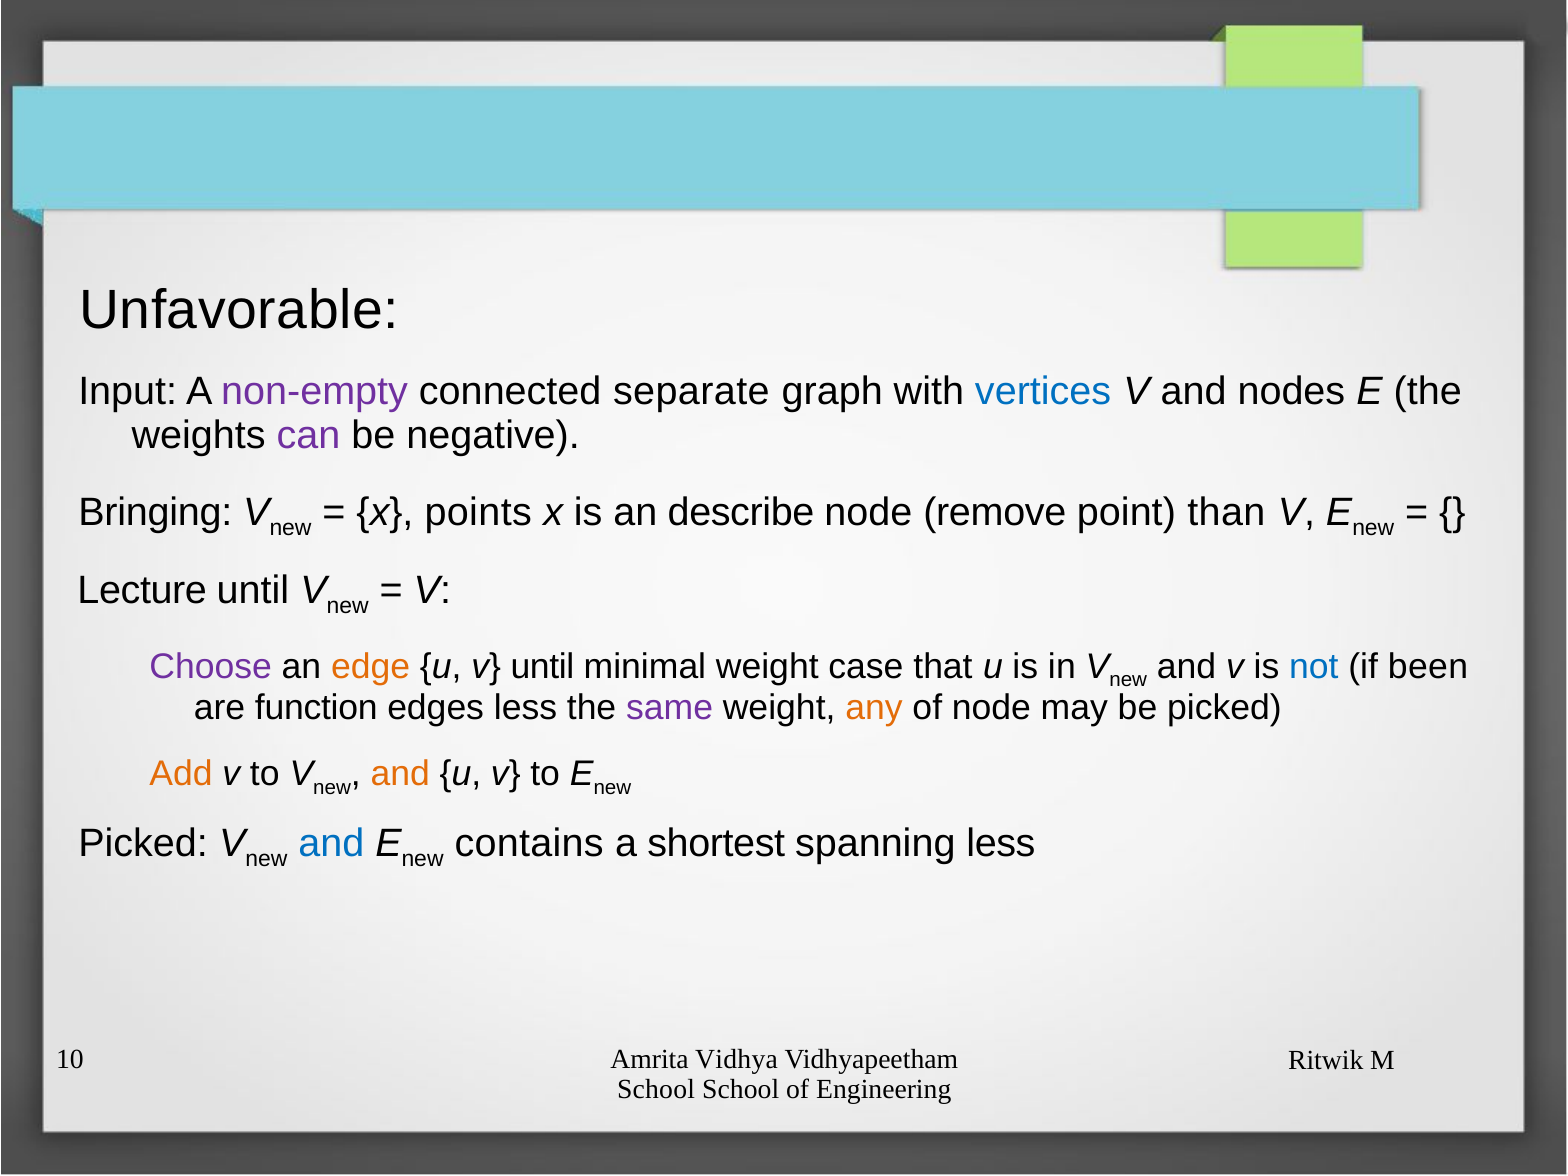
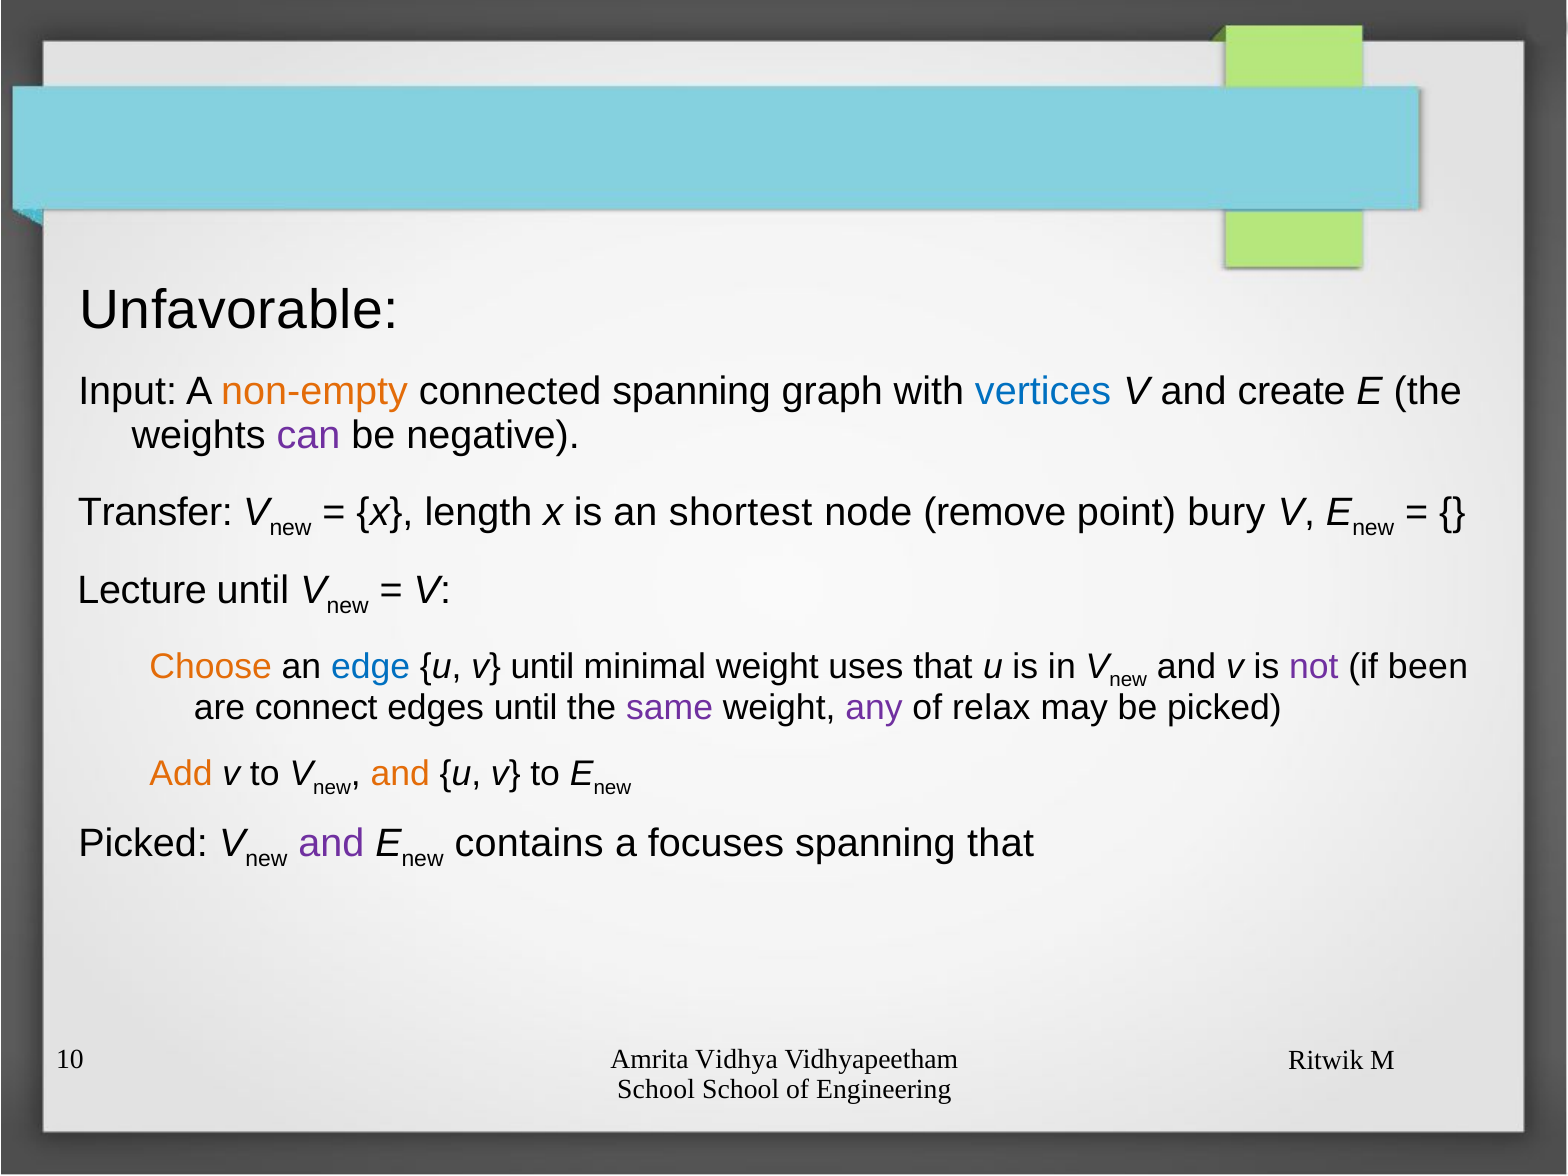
non-empty colour: purple -> orange (315, 392)
connected separate: separate -> spanning (692, 392)
nodes: nodes -> create (1292, 392)
Bringing: Bringing -> Transfer (155, 512)
points: points -> length (478, 512)
describe: describe -> shortest (741, 512)
than: than -> bury (1226, 512)
Choose colour: purple -> orange (211, 666)
edge colour: orange -> blue (371, 666)
case: case -> uses (866, 666)
not colour: blue -> purple (1314, 666)
function: function -> connect (316, 708)
edges less: less -> until (526, 708)
any colour: orange -> purple (874, 708)
of node: node -> relax (991, 708)
and colour: blue -> purple (331, 844)
shortest: shortest -> focuses (716, 844)
spanning less: less -> that (1001, 844)
